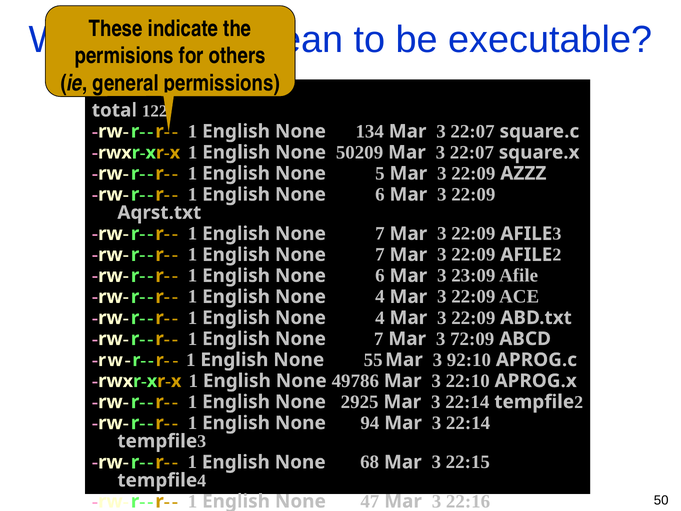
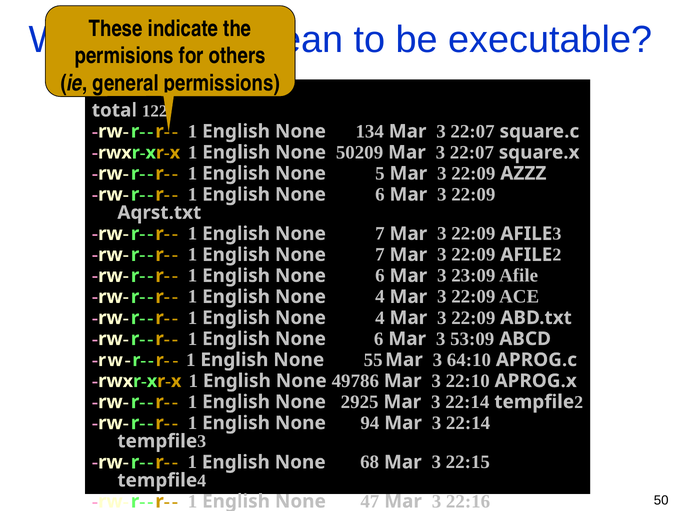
7: 7 -> 6 (379, 339)
72:09: 72:09 -> 53:09 (472, 339)
92:10: 92:10 -> 64:10 (469, 360)
